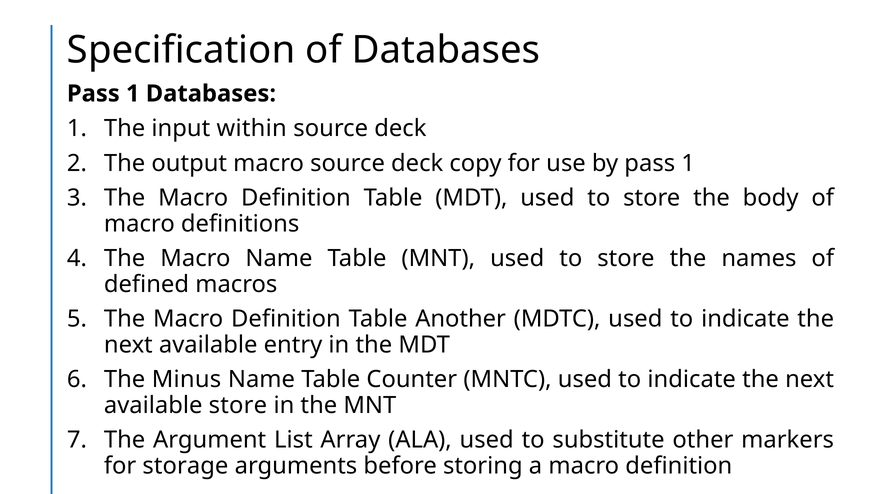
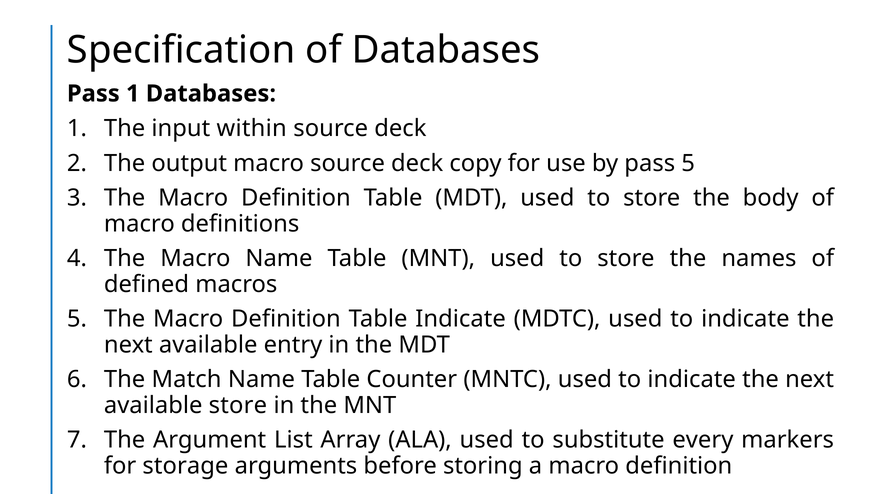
by pass 1: 1 -> 5 (688, 163)
Table Another: Another -> Indicate (461, 319)
Minus: Minus -> Match (187, 379)
other: other -> every (703, 440)
